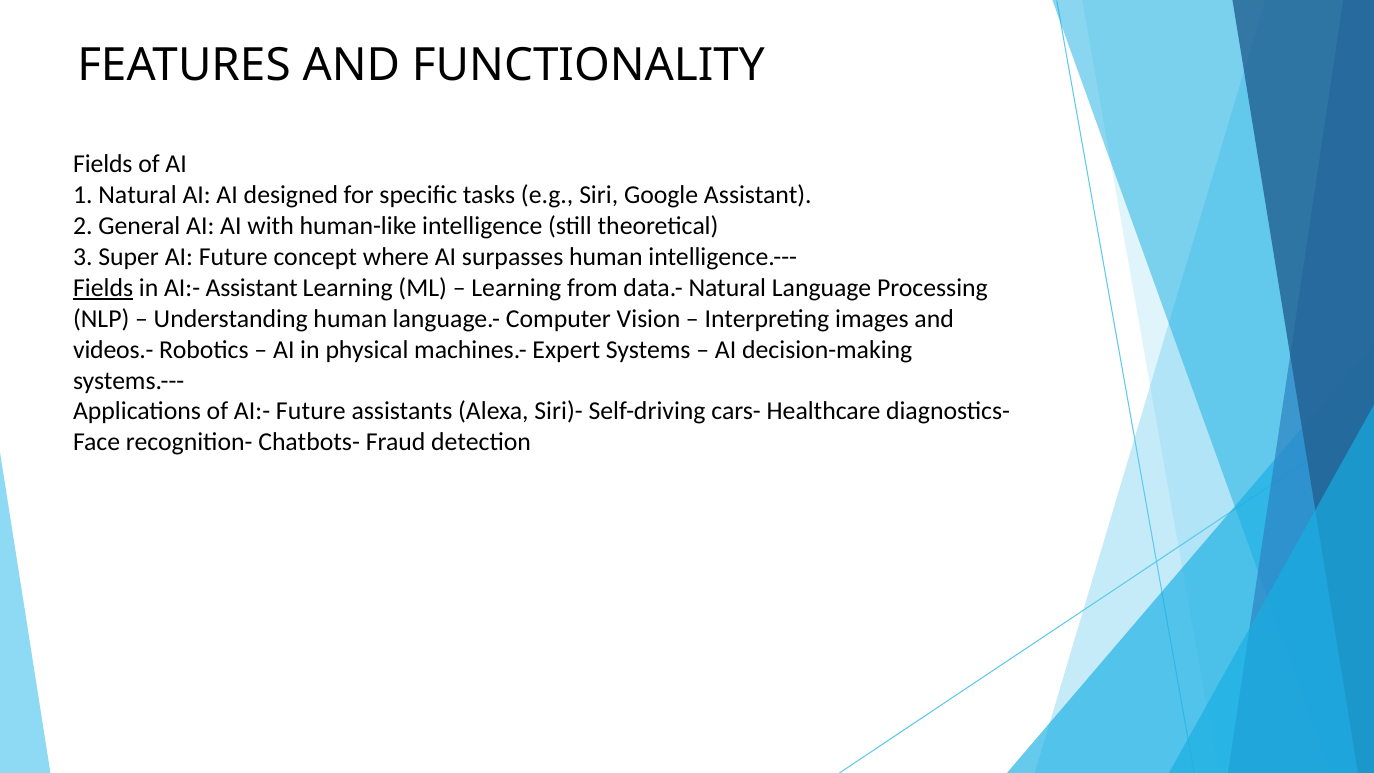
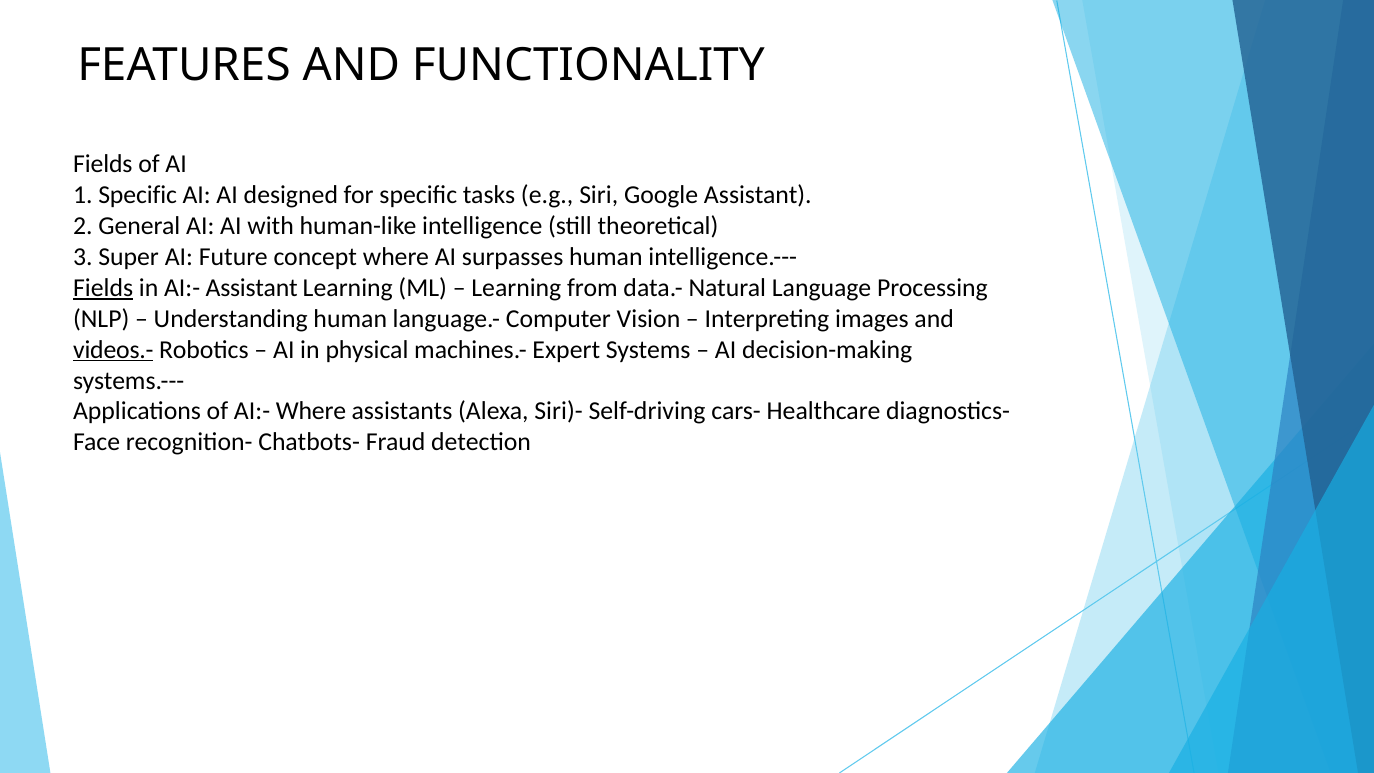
1 Natural: Natural -> Specific (138, 195)
videos.- underline: none -> present (113, 350)
AI:- Future: Future -> Where (311, 411)
